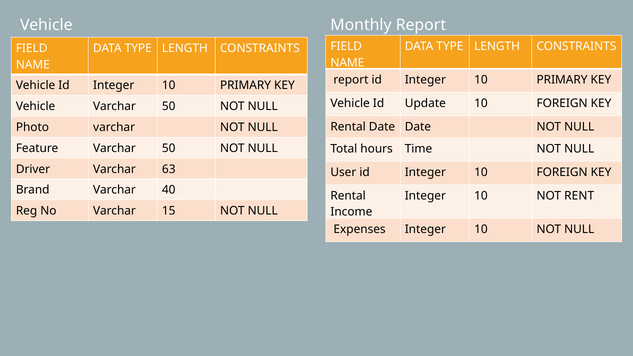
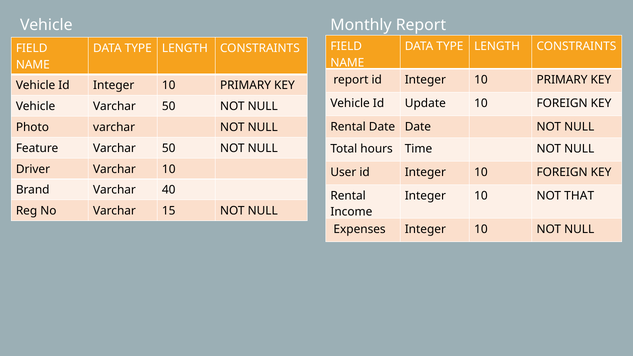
Varchar 63: 63 -> 10 (169, 169)
RENT: RENT -> THAT (579, 196)
